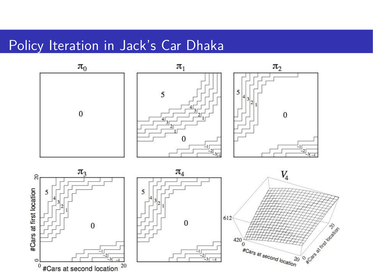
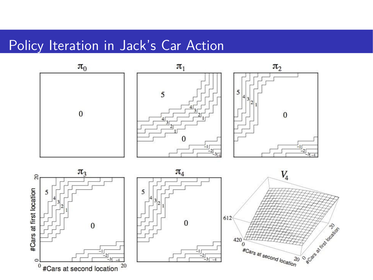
Dhaka: Dhaka -> Action (205, 45)
